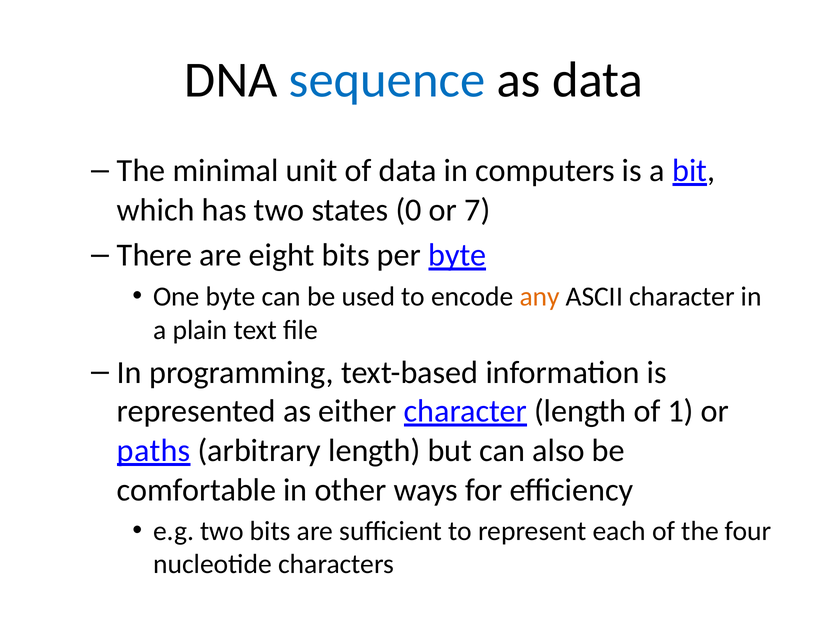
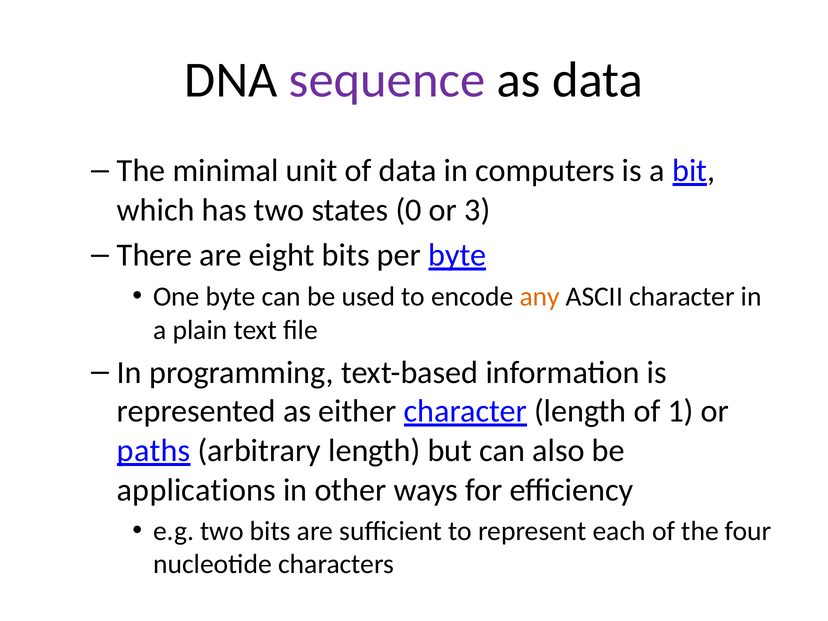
sequence colour: blue -> purple (387, 80)
7: 7 -> 3 (477, 210)
comfortable: comfortable -> applications (196, 490)
